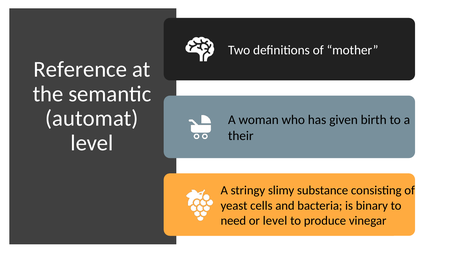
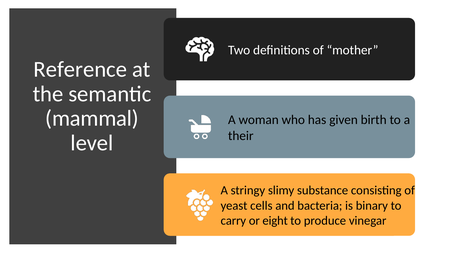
automat: automat -> mammal (92, 118)
need: need -> carry (233, 220)
or level: level -> eight (275, 220)
